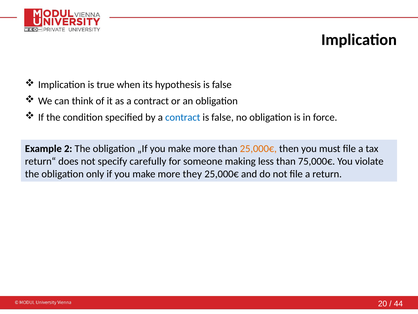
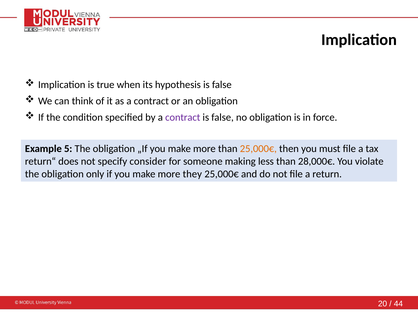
contract colour: blue -> purple (183, 117)
2: 2 -> 5 (68, 149)
carefully: carefully -> consider (148, 161)
75,000€: 75,000€ -> 28,000€ (317, 161)
